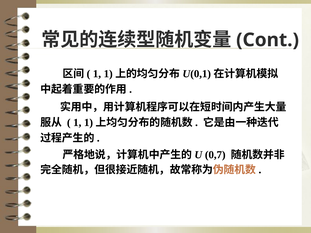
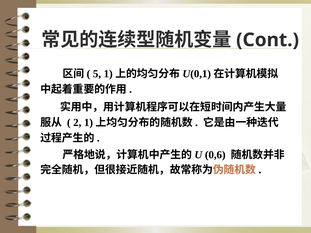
1: 1 -> 5 (97, 74)
1: 1 -> 2 (77, 123)
0,7: 0,7 -> 0,6 (215, 155)
